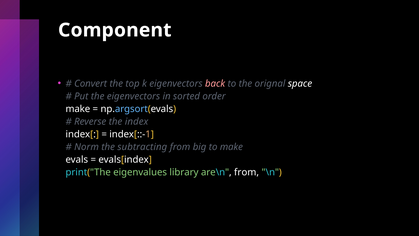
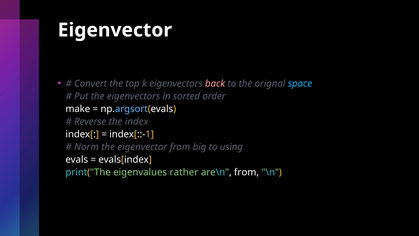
Component: Component -> Eigenvector (115, 30)
space colour: white -> light blue (300, 83)
the subtracting: subtracting -> eigenvector (142, 147)
to make: make -> using (231, 147)
library: library -> rather (184, 172)
